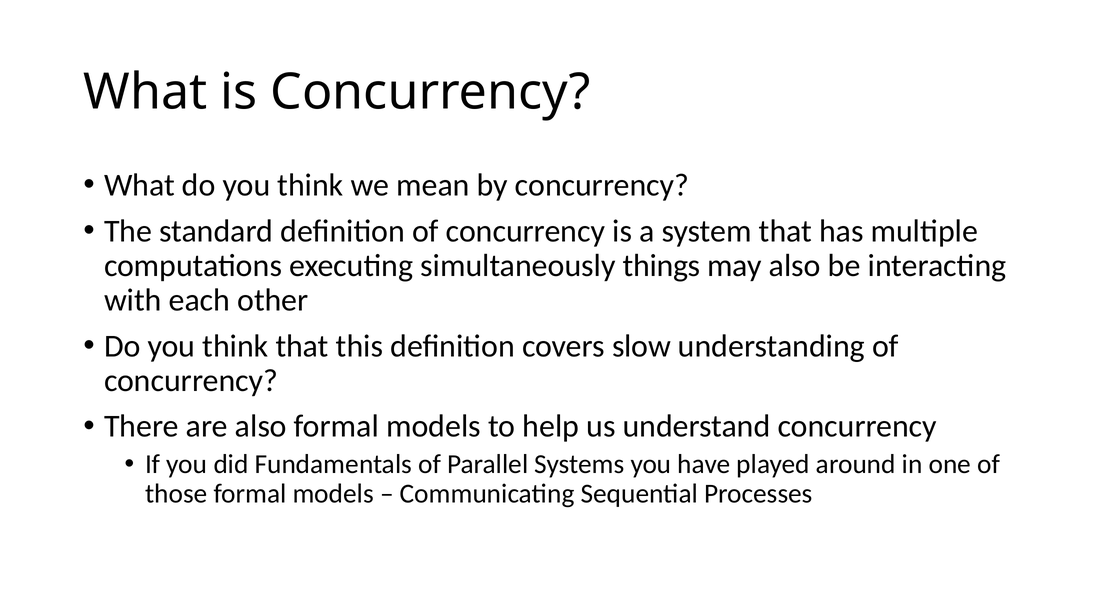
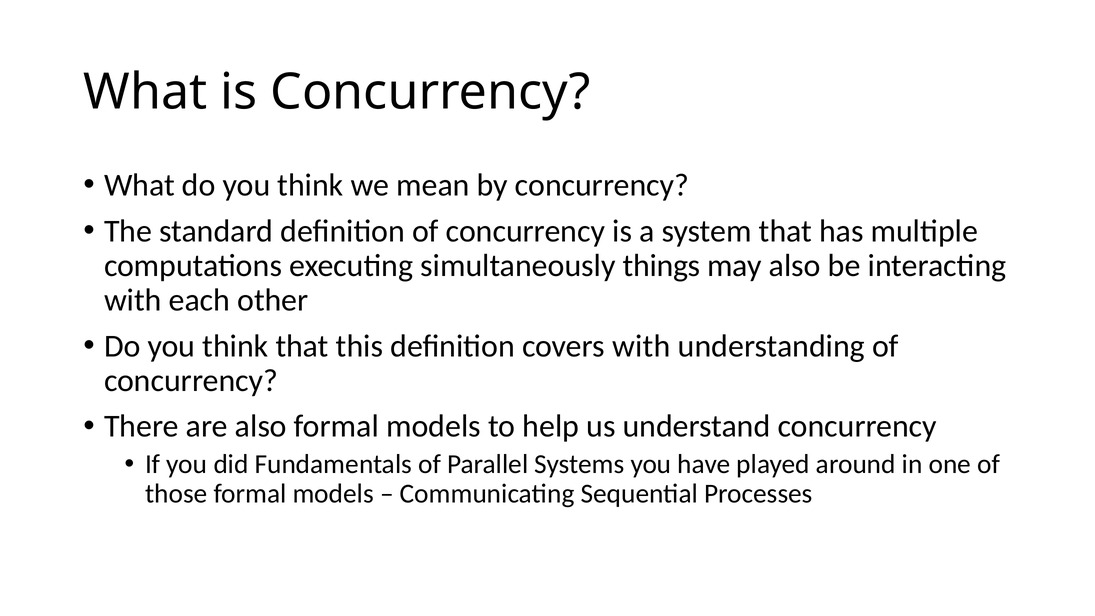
covers slow: slow -> with (641, 346)
